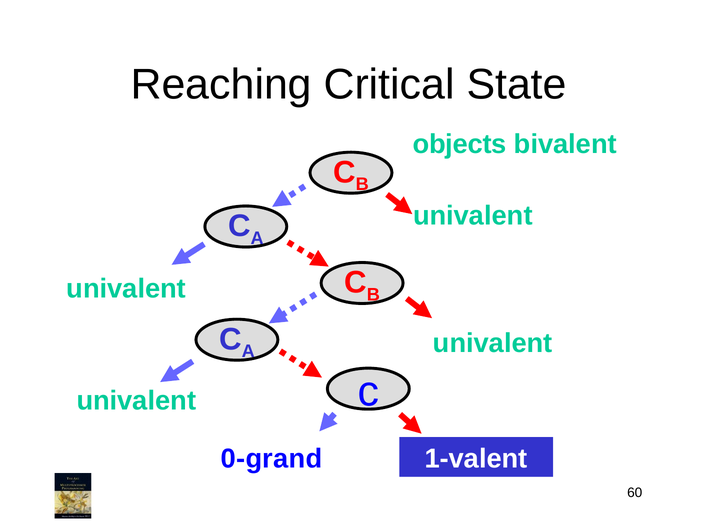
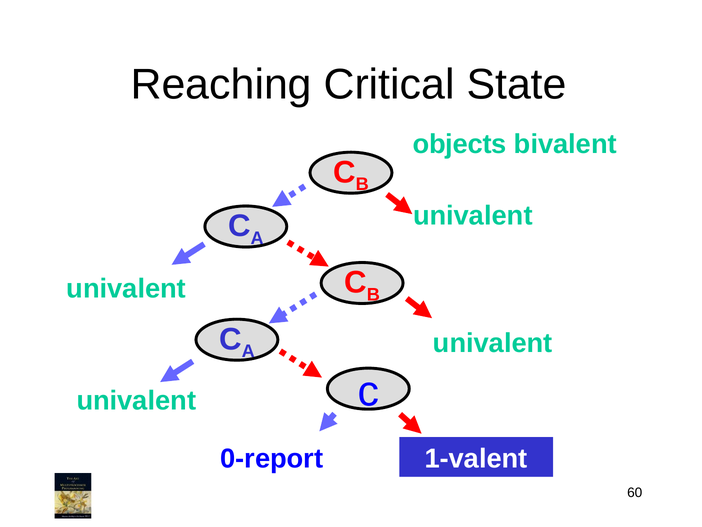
0-grand: 0-grand -> 0-report (272, 458)
